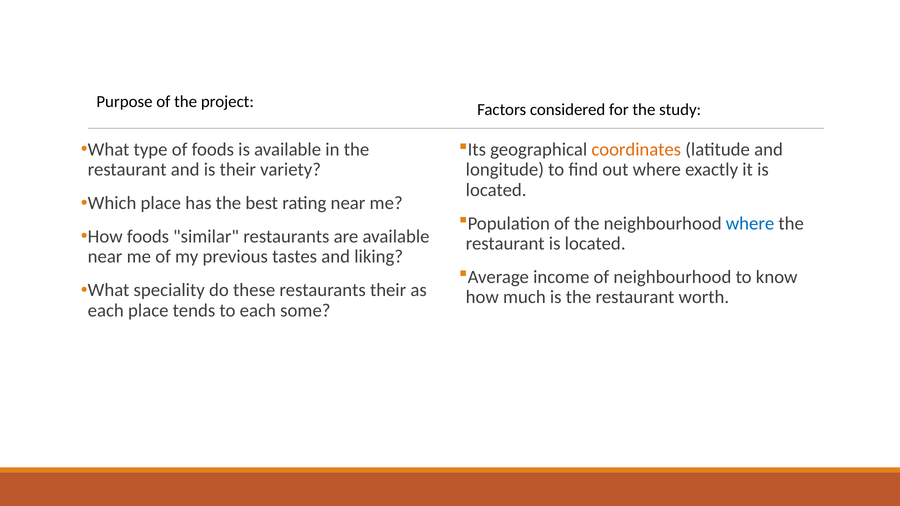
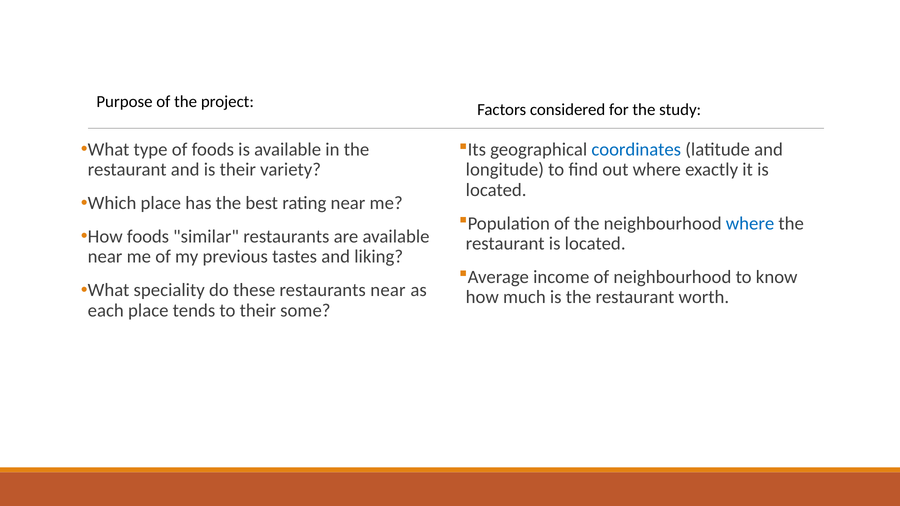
coordinates colour: orange -> blue (636, 150)
restaurants their: their -> near (388, 290)
to each: each -> their (258, 311)
